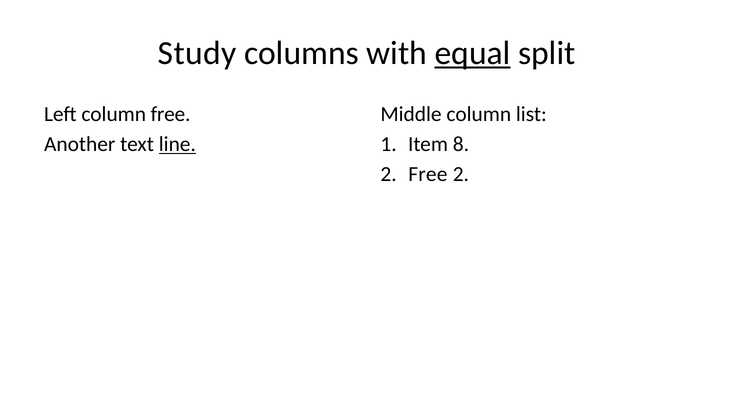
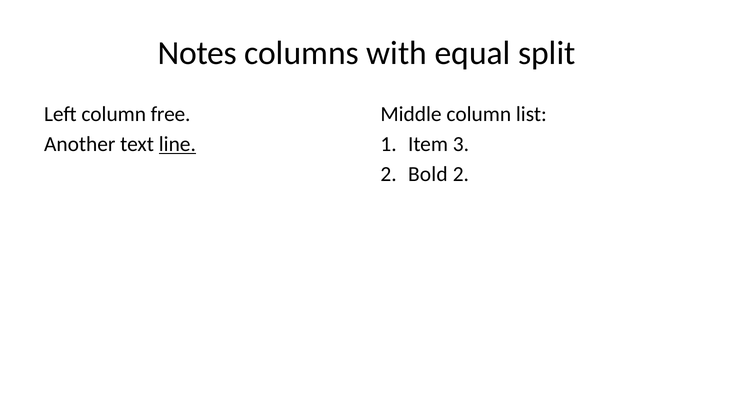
Study: Study -> Notes (197, 53)
equal underline: present -> none (473, 53)
8: 8 -> 3 (461, 144)
2 Free: Free -> Bold (428, 174)
